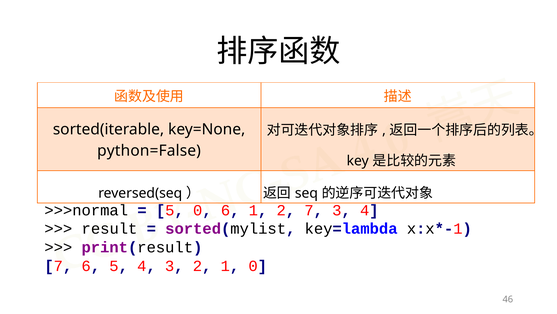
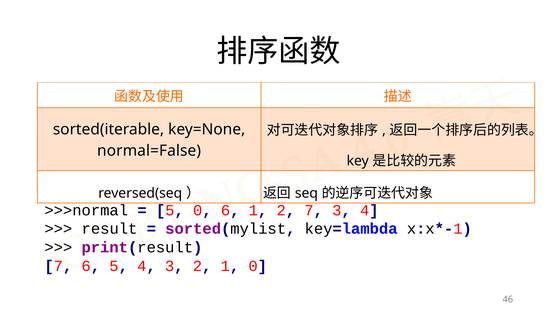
python=False: python=False -> normal=False (149, 150)
